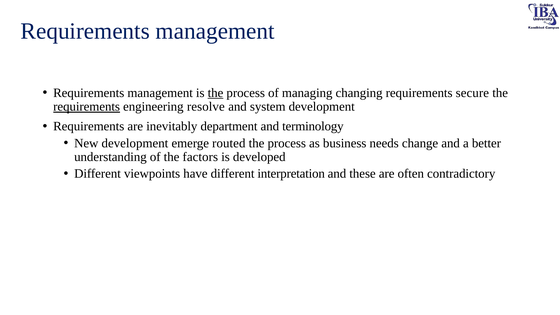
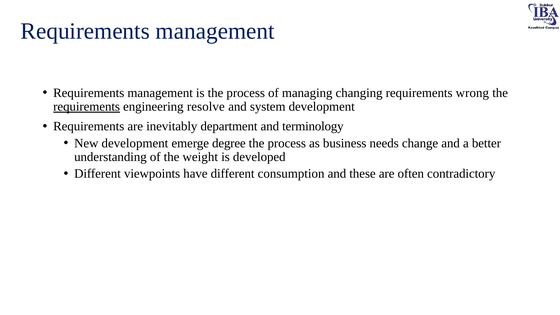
the underline: present -> none (216, 93)
secure: secure -> wrong (472, 93)
routed: routed -> degree (229, 143)
factors: factors -> weight (200, 157)
interpretation: interpretation -> consumption (291, 174)
